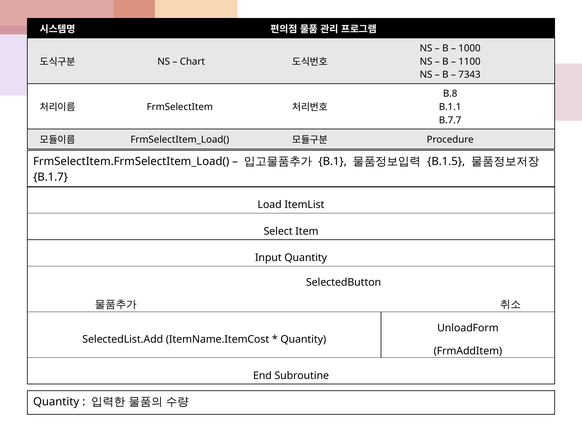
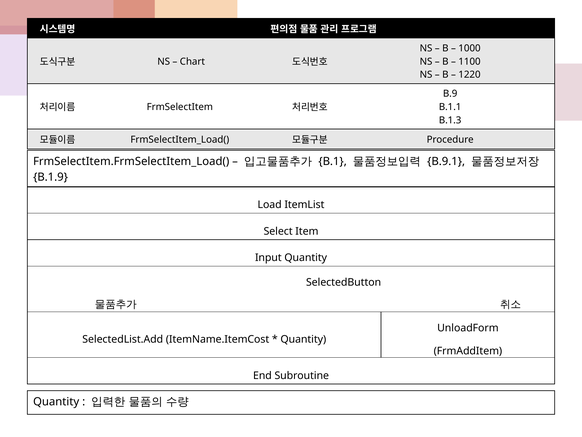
7343: 7343 -> 1220 (469, 75)
B.8: B.8 -> B.9 (450, 94)
B.7.7: B.7.7 -> B.1.3 (450, 120)
B.1.5: B.1.5 -> B.9.1 (446, 161)
B.1.7: B.1.7 -> B.1.9 (51, 177)
